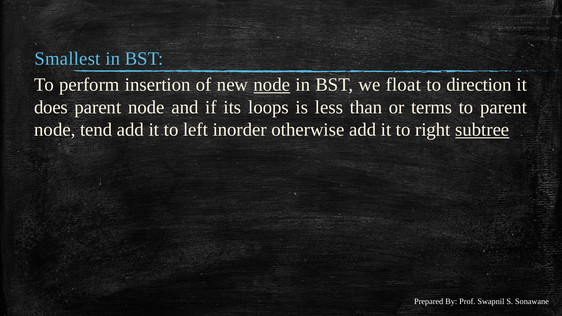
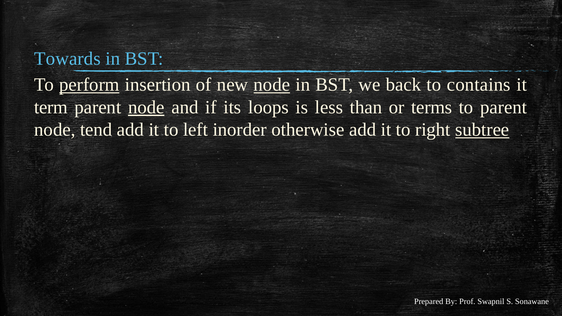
Smallest: Smallest -> Towards (67, 59)
perform underline: none -> present (89, 85)
float: float -> back (403, 85)
direction: direction -> contains (479, 85)
does: does -> term (51, 107)
node underline: none -> present (146, 107)
